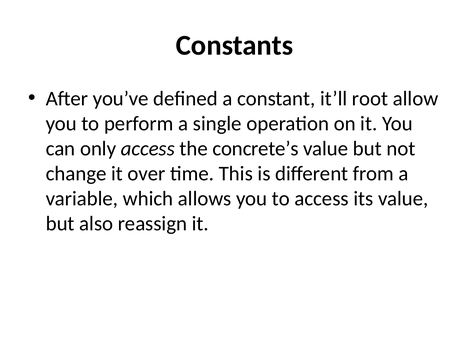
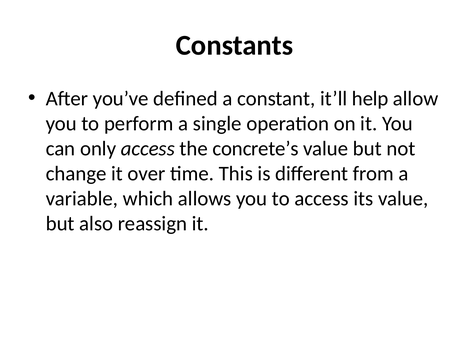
root: root -> help (370, 98)
